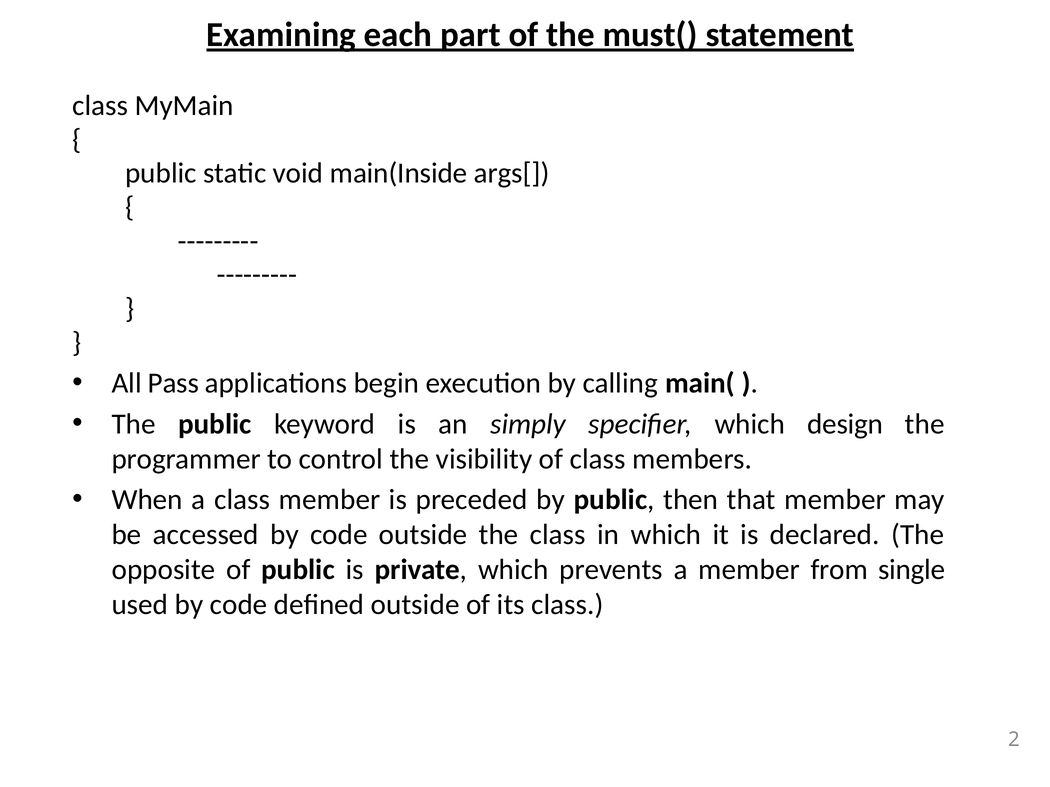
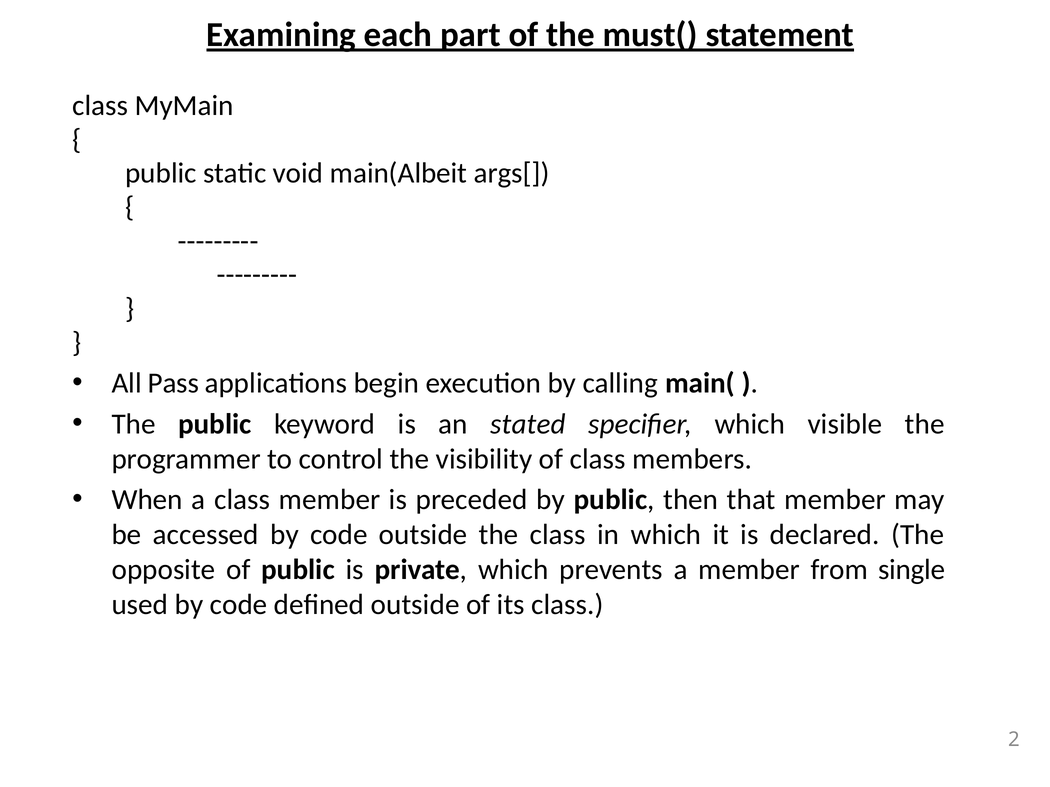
main(Inside: main(Inside -> main(Albeit (399, 173)
simply: simply -> stated (528, 424)
design: design -> visible (845, 424)
